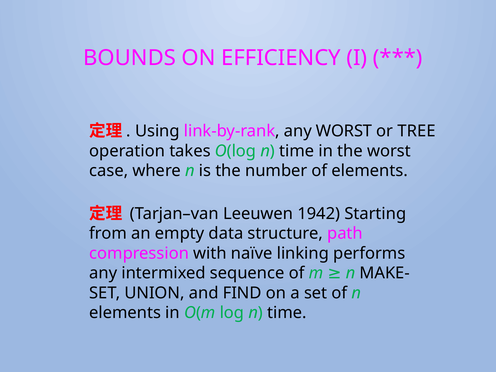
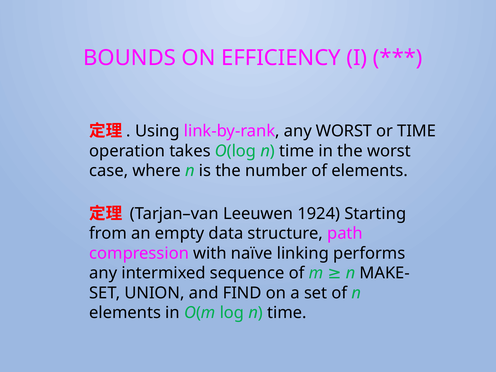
or TREE: TREE -> TIME (417, 131)
1942: 1942 -> 1924 (319, 214)
